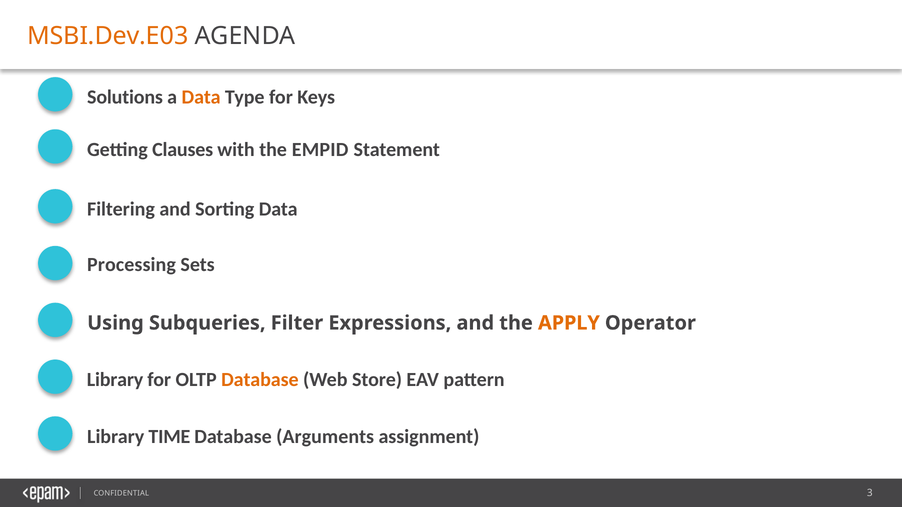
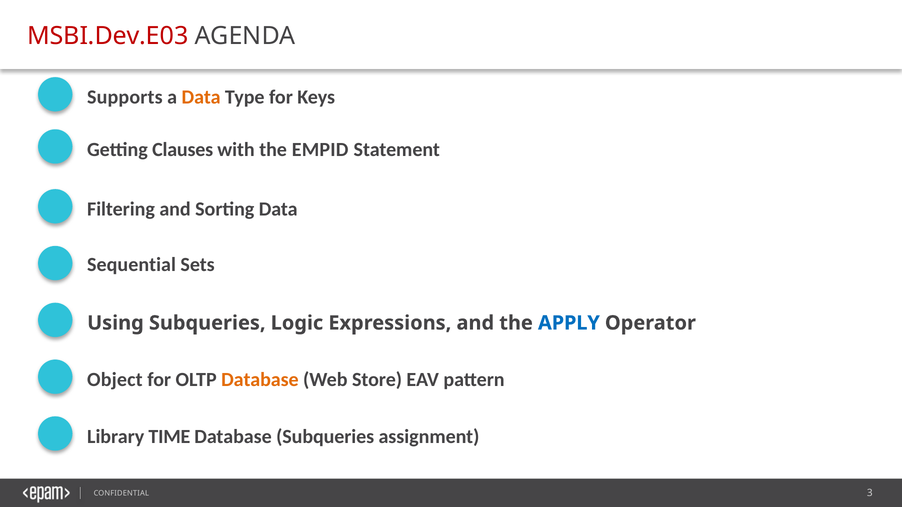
MSBI.Dev.E03 colour: orange -> red (108, 36)
Solutions: Solutions -> Supports (125, 97)
Processing: Processing -> Sequential (132, 265)
Filter: Filter -> Logic (297, 323)
APPLY colour: orange -> blue (569, 323)
Library: Library -> Object (115, 380)
Database Arguments: Arguments -> Subqueries (325, 437)
